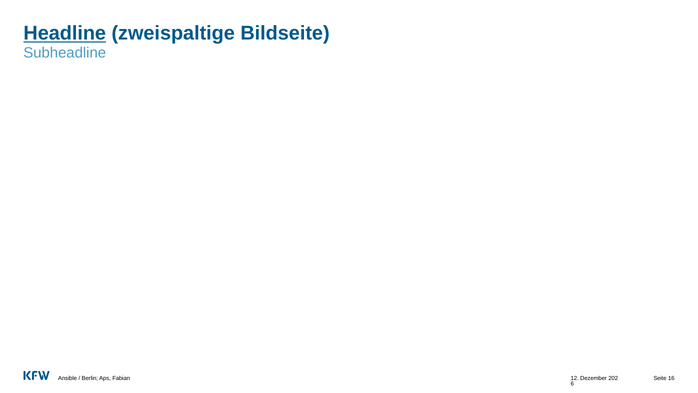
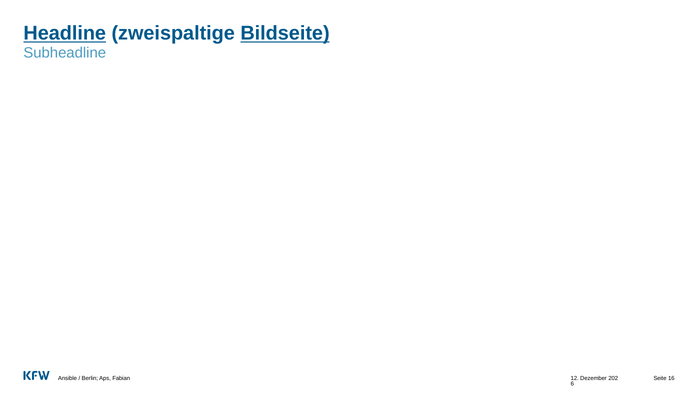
Bildseite underline: none -> present (285, 33)
